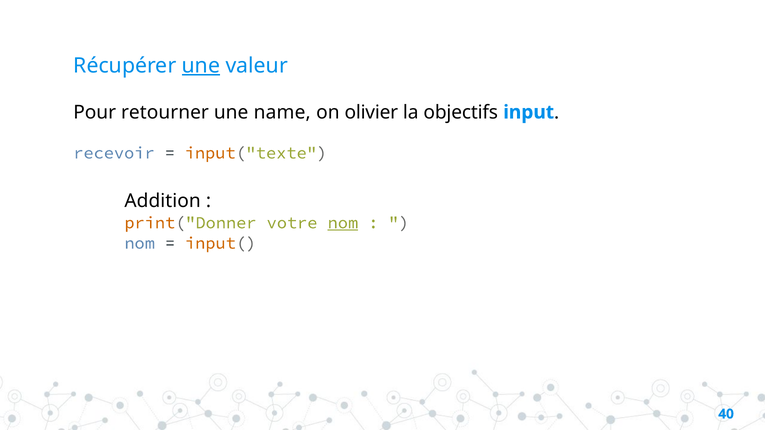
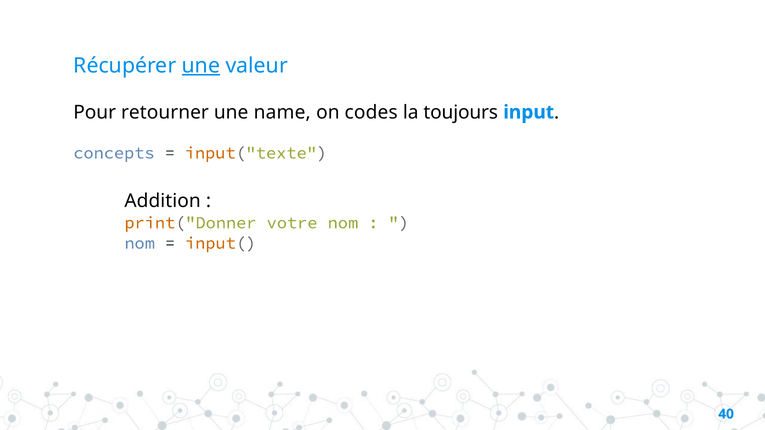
olivier: olivier -> codes (371, 112)
objectifs: objectifs -> toujours (461, 112)
recevoir: recevoir -> concepts (114, 153)
nom underline: present -> none (343, 223)
